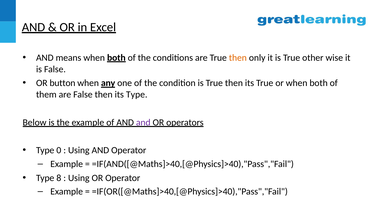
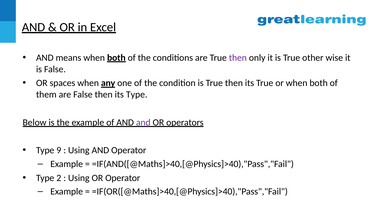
then colour: orange -> purple (238, 58)
button: button -> spaces (62, 83)
0: 0 -> 9 (59, 150)
8: 8 -> 2 (59, 178)
